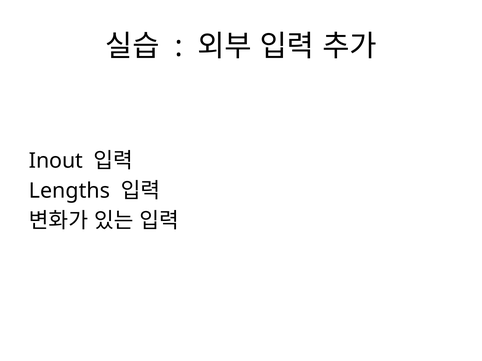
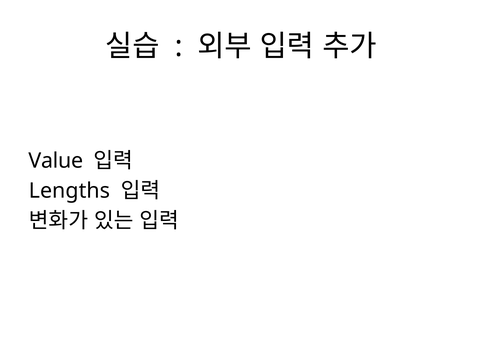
Inout: Inout -> Value (56, 161)
